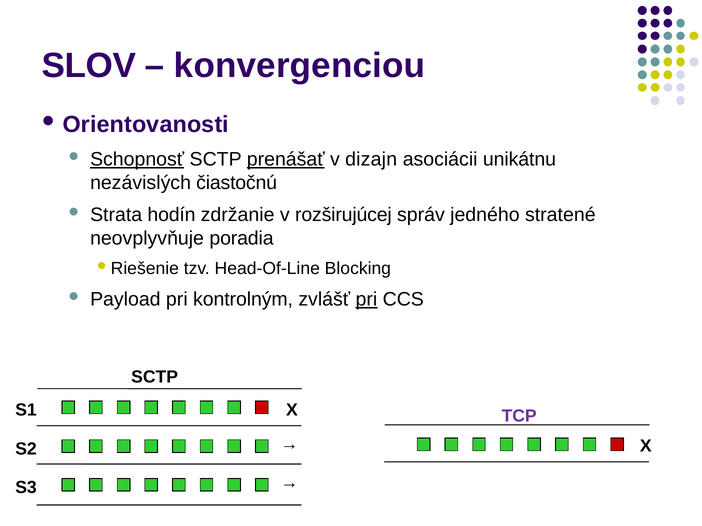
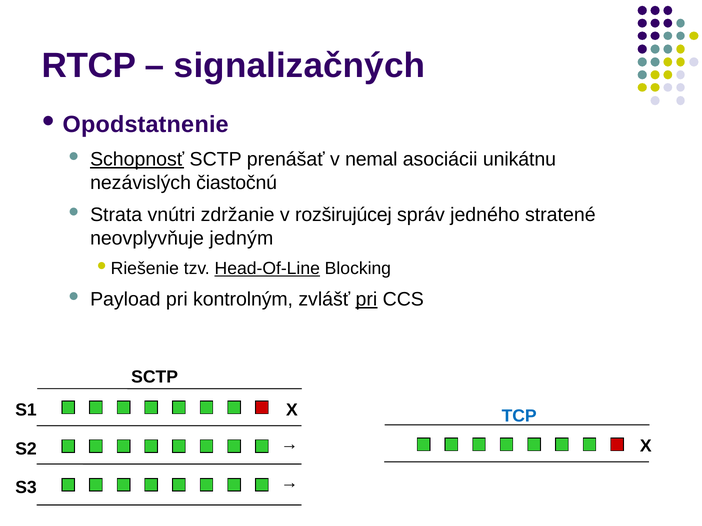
SLOV: SLOV -> RTCP (89, 66)
konvergenciou: konvergenciou -> signalizačných (300, 66)
Orientovanosti: Orientovanosti -> Opodstatnenie (146, 124)
prenášať underline: present -> none (286, 159)
dizajn: dizajn -> nemal (371, 159)
hodín: hodín -> vnútri (171, 215)
poradia: poradia -> jedným (241, 238)
Head-Of-Line underline: none -> present (267, 269)
TCP colour: purple -> blue (519, 416)
